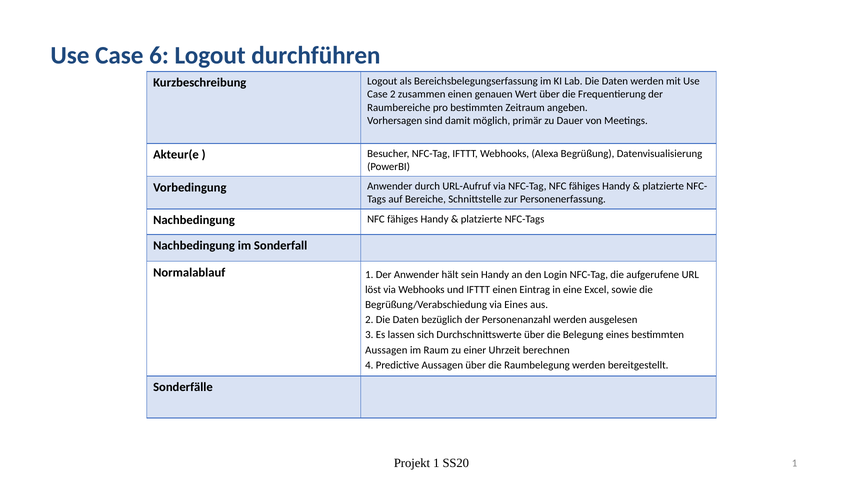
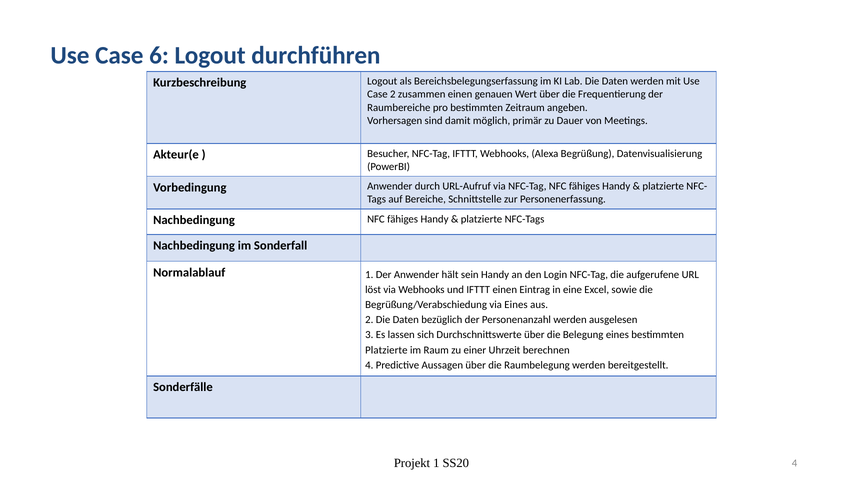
Aussagen: Aussagen -> Platzierte (386, 350)
SS20 1: 1 -> 4 (795, 463)
